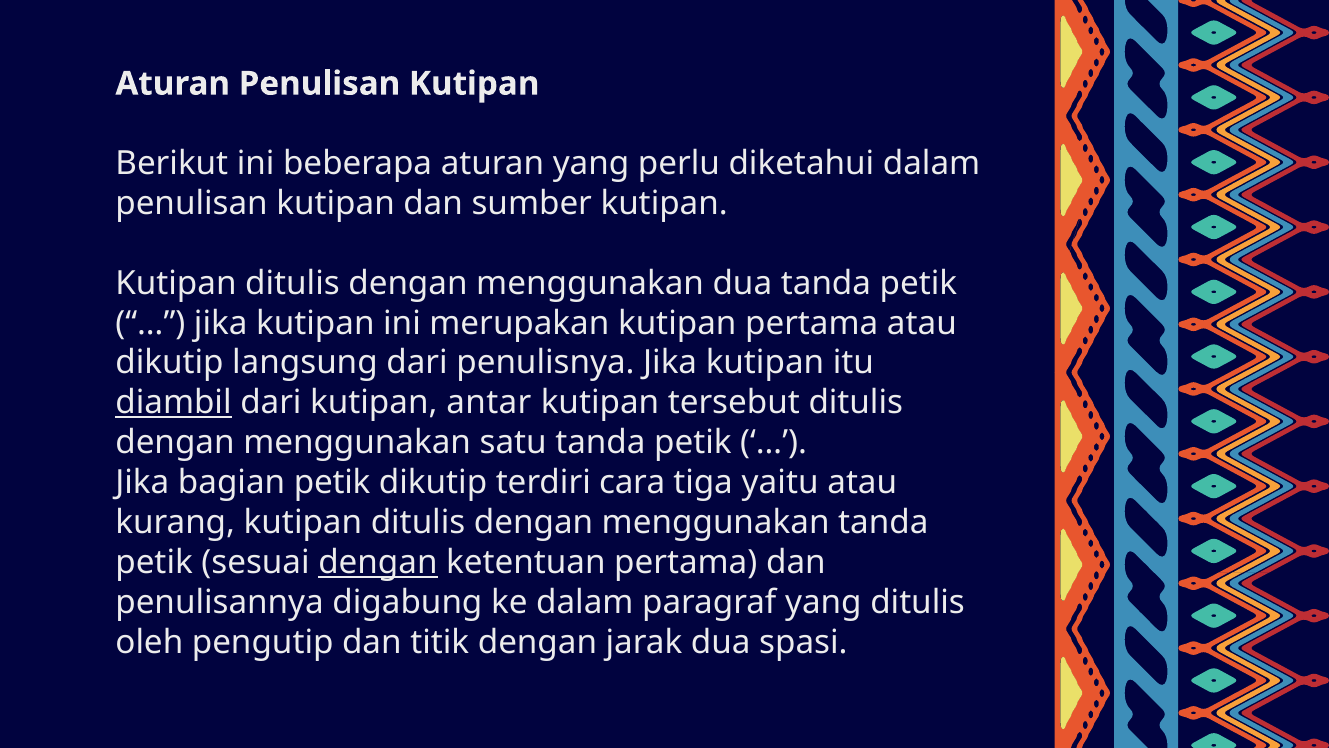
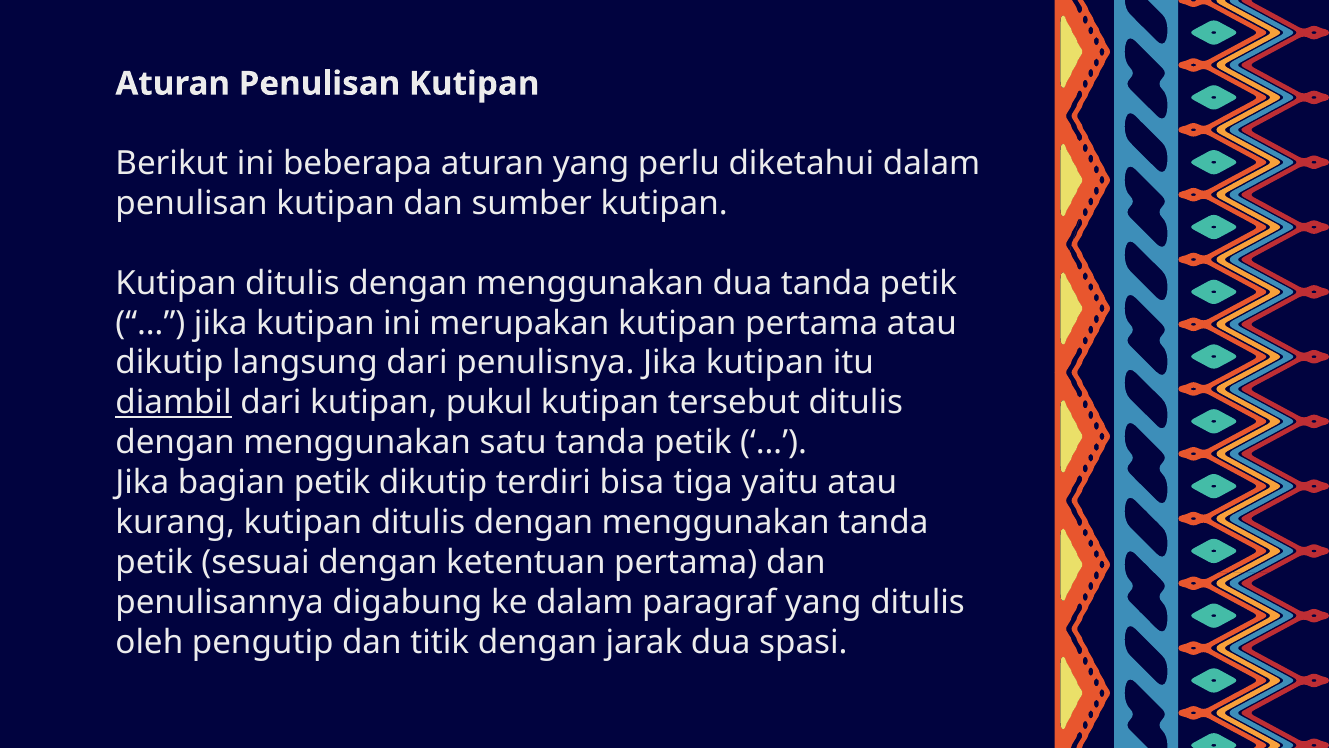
antar: antar -> pukul (489, 403)
cara: cara -> bisa (632, 482)
dengan underline: present -> none (378, 562)
